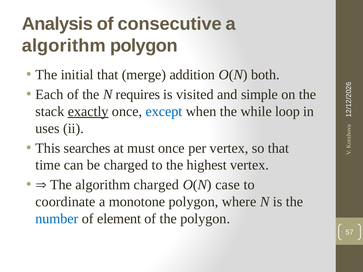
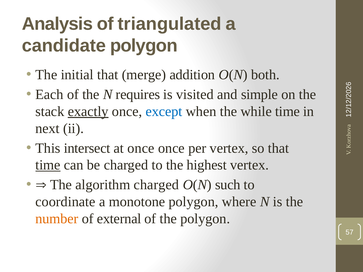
consecutive: consecutive -> triangulated (170, 24)
algorithm: algorithm -> candidate (64, 46)
while loop: loop -> time (288, 112)
uses: uses -> next (48, 128)
searches: searches -> intersect (87, 148)
at must: must -> once (141, 148)
time underline: none -> present (48, 165)
case: case -> such (228, 185)
number colour: blue -> orange (57, 219)
element: element -> external (119, 219)
